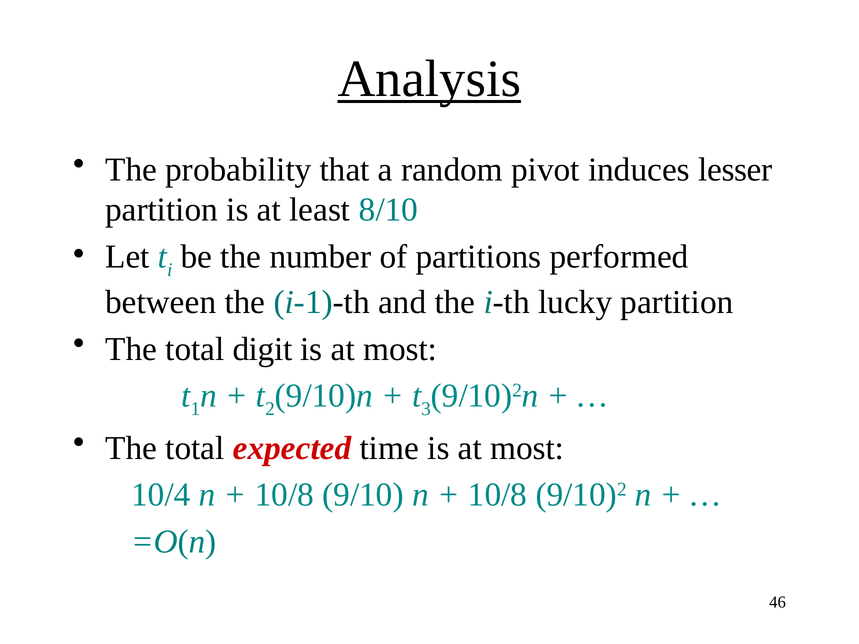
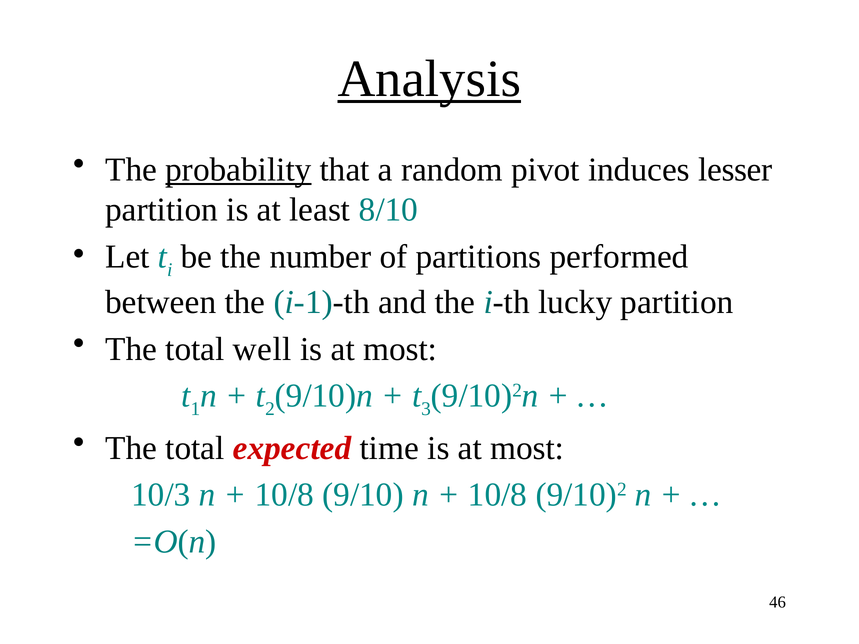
probability underline: none -> present (238, 170)
digit: digit -> well (262, 349)
10/4: 10/4 -> 10/3 (161, 495)
